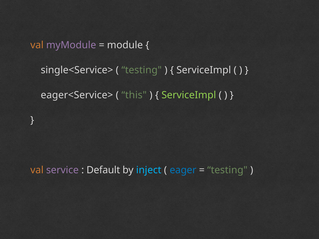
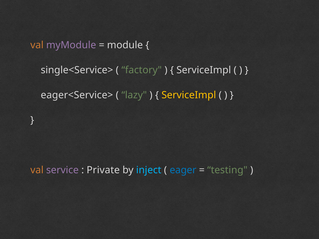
testing: testing -> factory (142, 70)
this: this -> lazy (134, 95)
ServiceImpl colour: light green -> yellow (189, 95)
Default: Default -> Private (103, 170)
